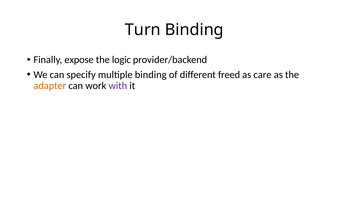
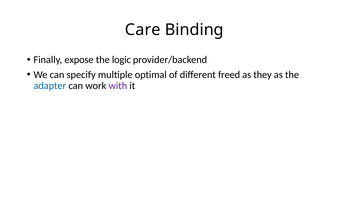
Turn: Turn -> Care (143, 30)
multiple binding: binding -> optimal (151, 74)
care: care -> they (263, 74)
adapter colour: orange -> blue (50, 86)
